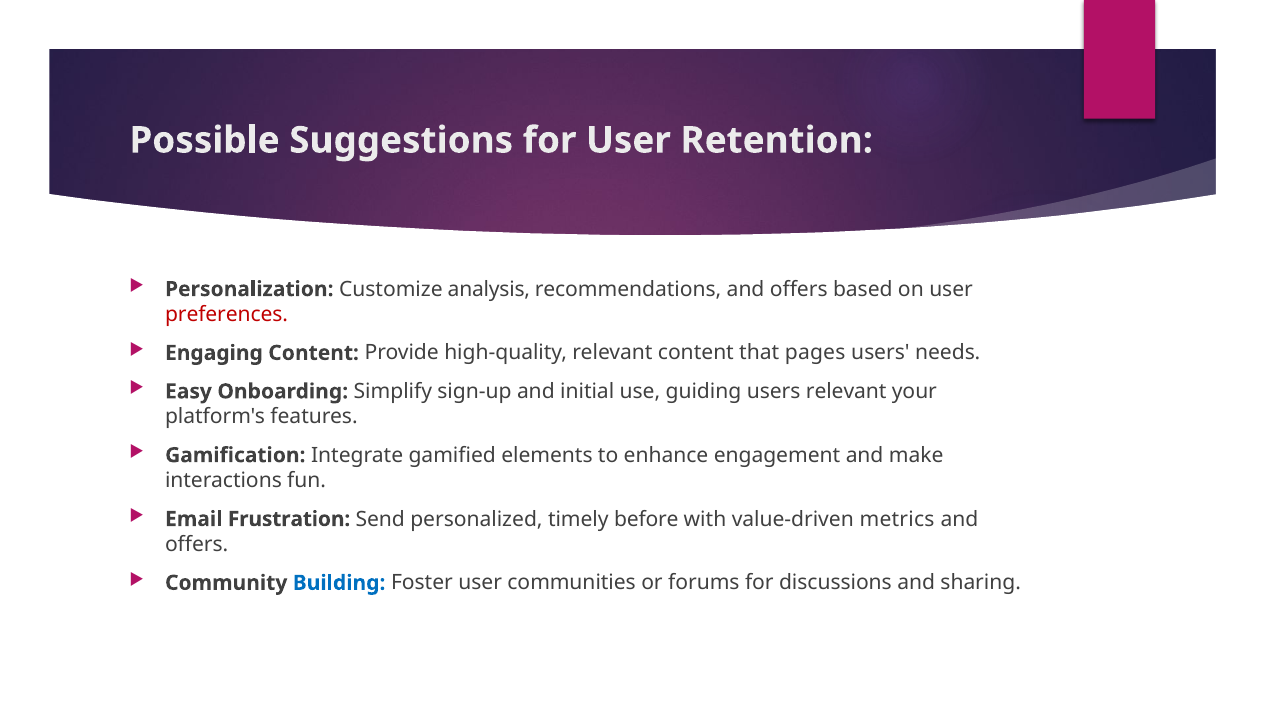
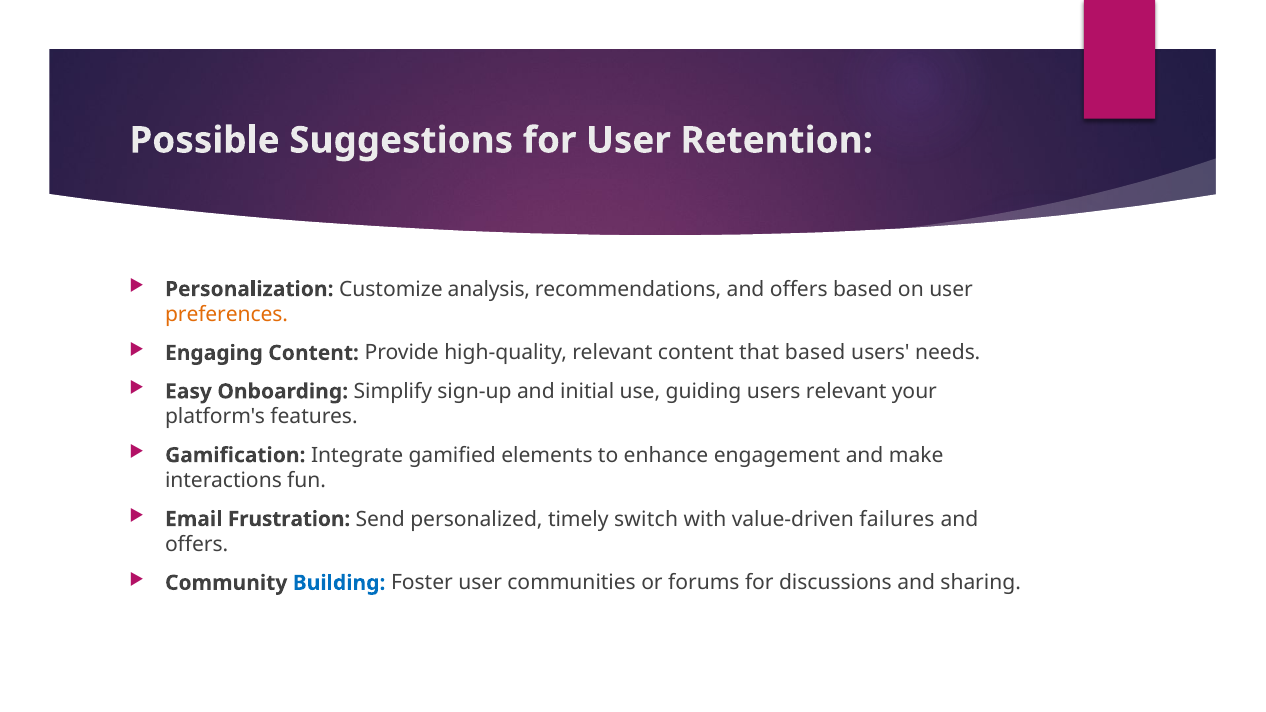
preferences colour: red -> orange (227, 315)
that pages: pages -> based (815, 353)
before: before -> switch (646, 519)
metrics: metrics -> failures (897, 519)
